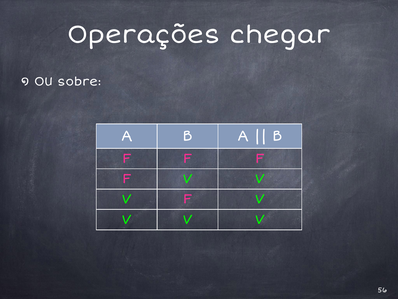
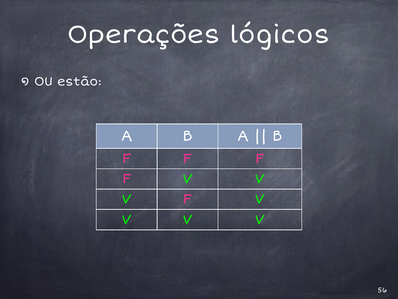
chegar: chegar -> lógicos (280, 34)
sobre: sobre -> estão (79, 81)
